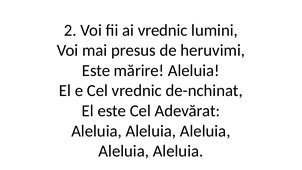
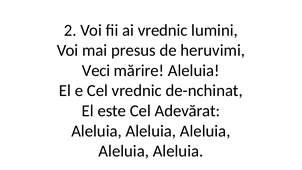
Este: Este -> Veci (96, 70)
